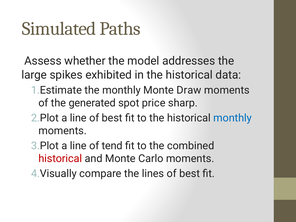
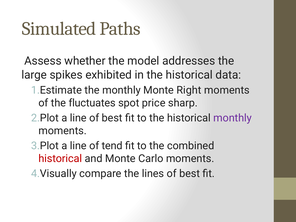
Draw: Draw -> Right (189, 90)
generated: generated -> fluctuates (92, 103)
monthly colour: blue -> purple (233, 118)
